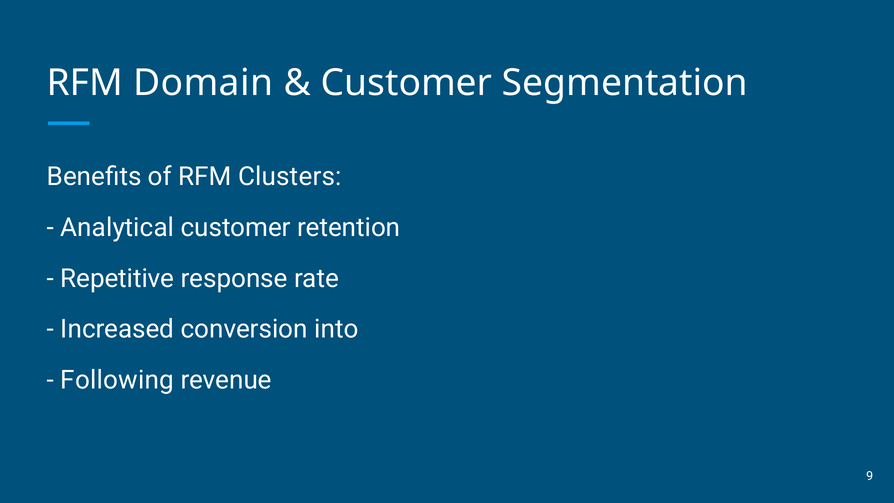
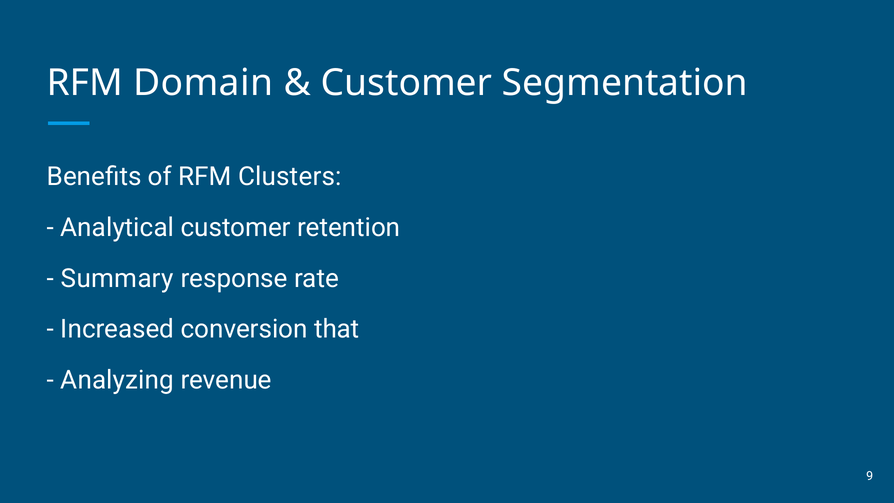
Repetitive: Repetitive -> Summary (117, 278)
into: into -> that (337, 329)
Following: Following -> Analyzing (117, 380)
